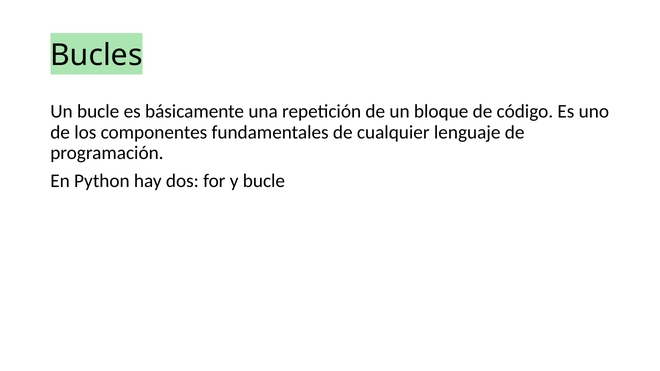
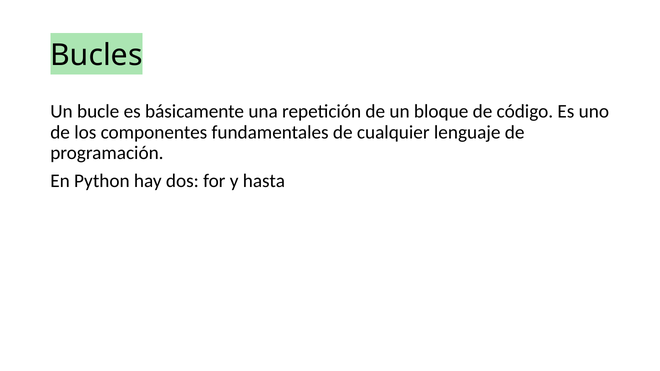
y bucle: bucle -> hasta (264, 181)
